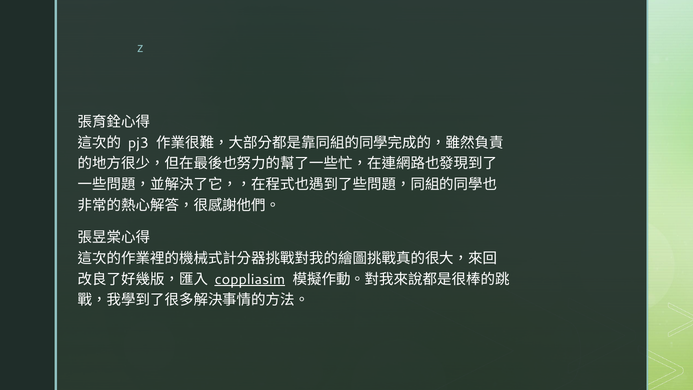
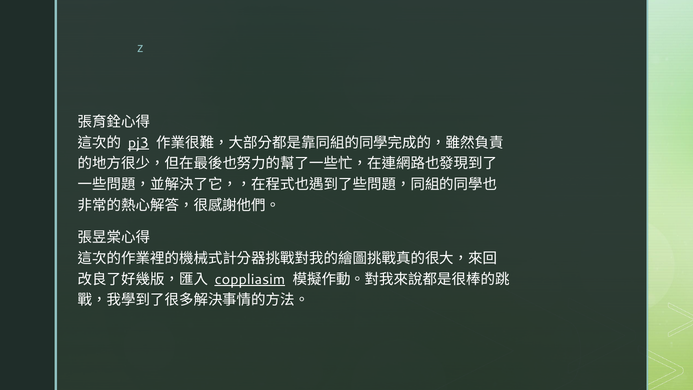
pj3 underline: none -> present (138, 143)
